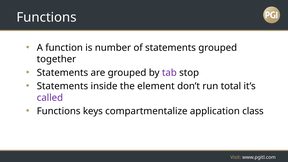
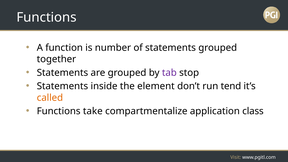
total: total -> tend (231, 86)
called colour: purple -> orange (50, 98)
keys: keys -> take (93, 111)
